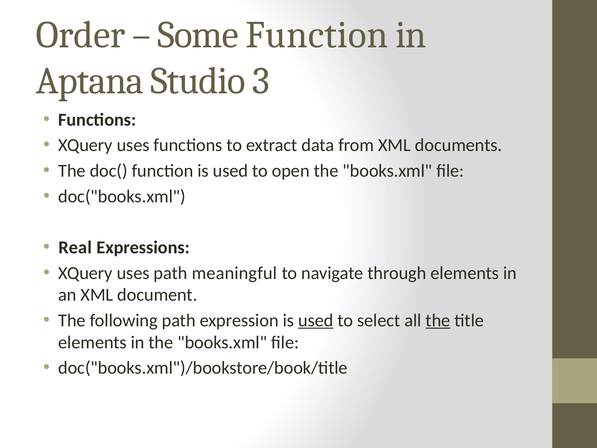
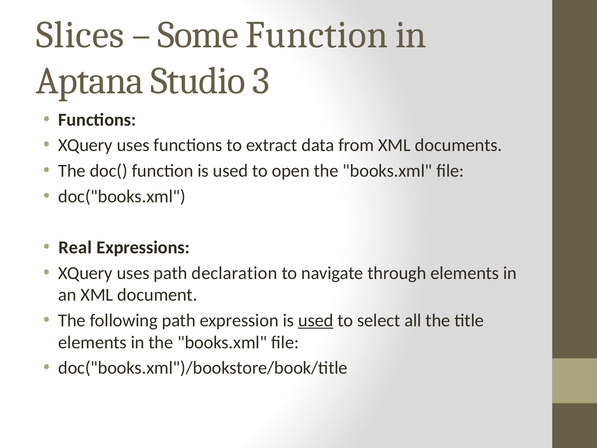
Order: Order -> Slices (80, 35)
meaningful: meaningful -> declaration (234, 273)
the underline: present -> none (438, 320)
